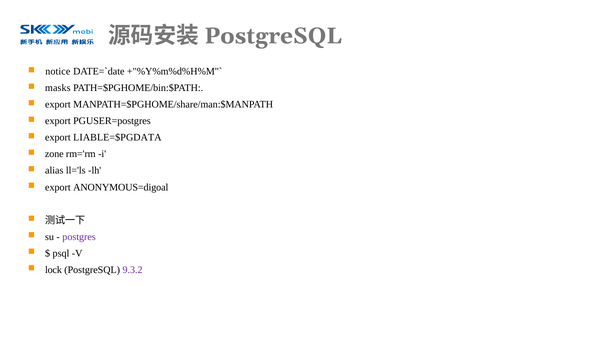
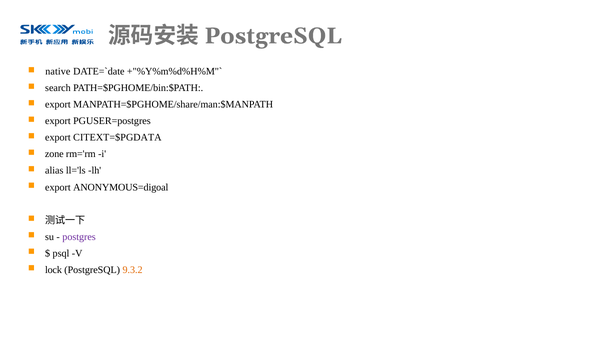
notice: notice -> native (58, 72)
masks: masks -> search (58, 88)
LIABLE=$PGDATA: LIABLE=$PGDATA -> CITEXT=$PGDATA (117, 138)
9.3.2 colour: purple -> orange (133, 270)
